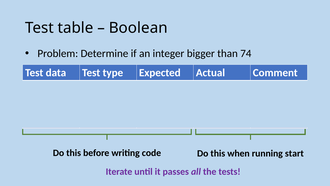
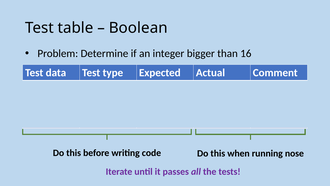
74: 74 -> 16 (246, 53)
start: start -> nose (294, 153)
